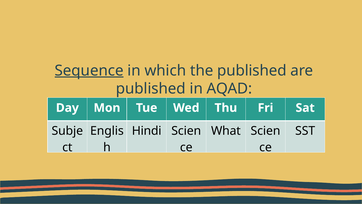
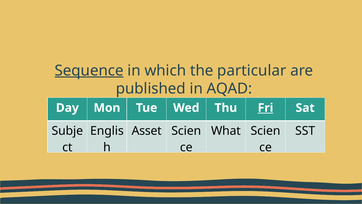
the published: published -> particular (252, 70)
Fri underline: none -> present (265, 108)
Hindi: Hindi -> Asset (147, 131)
